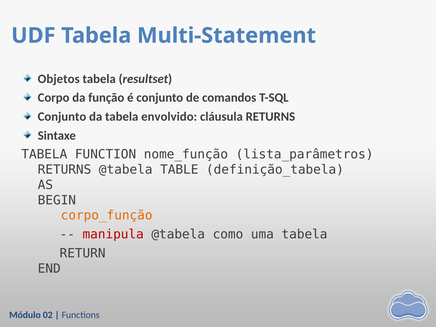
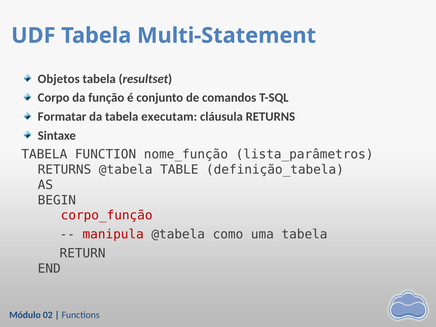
Conjunto: Conjunto -> Formatar (62, 117)
envolvido: envolvido -> executam (169, 117)
corpo_função colour: orange -> red (107, 215)
